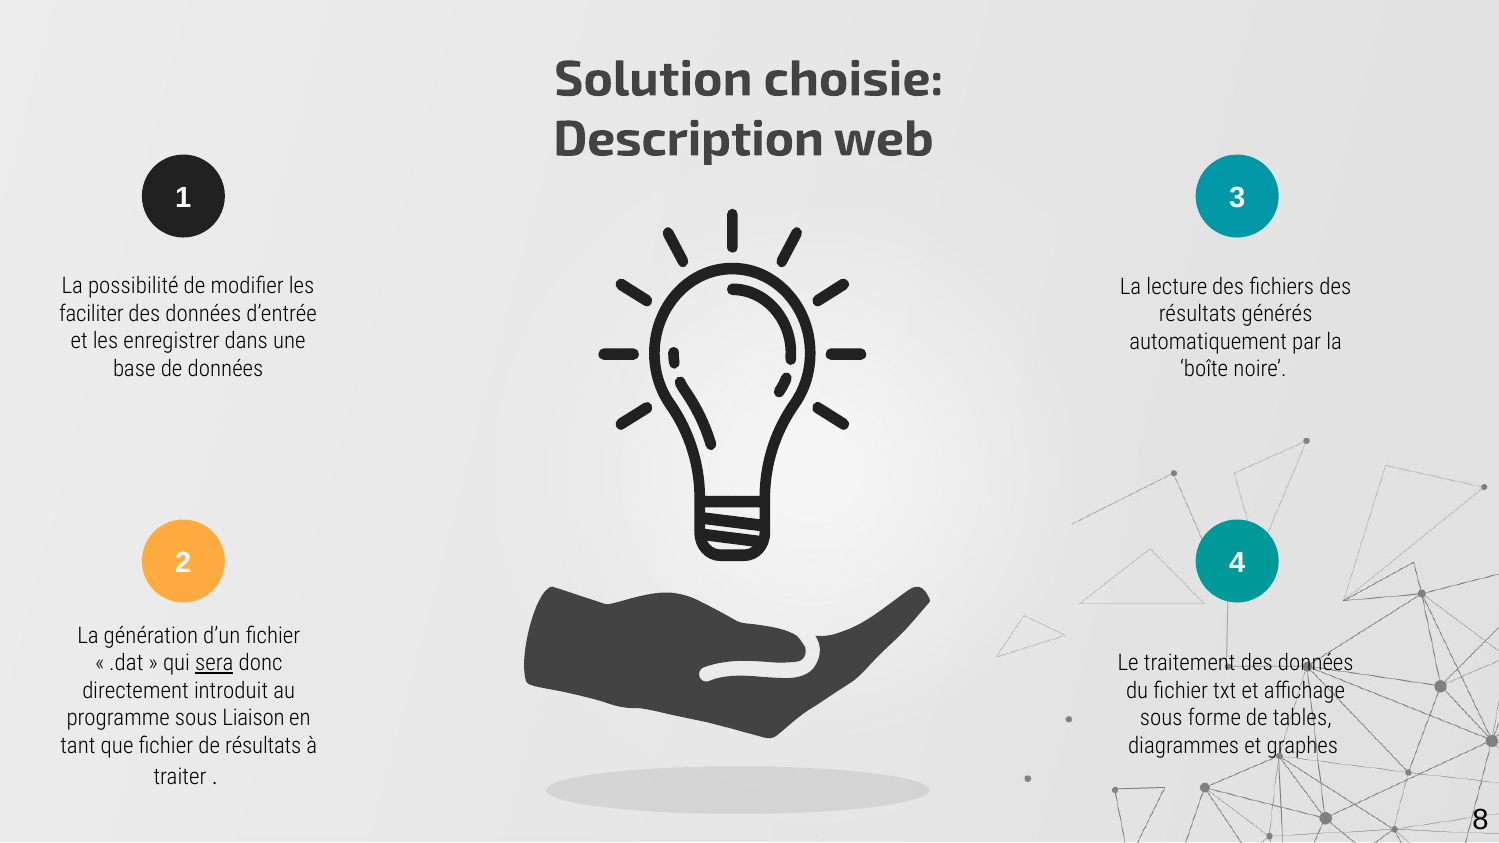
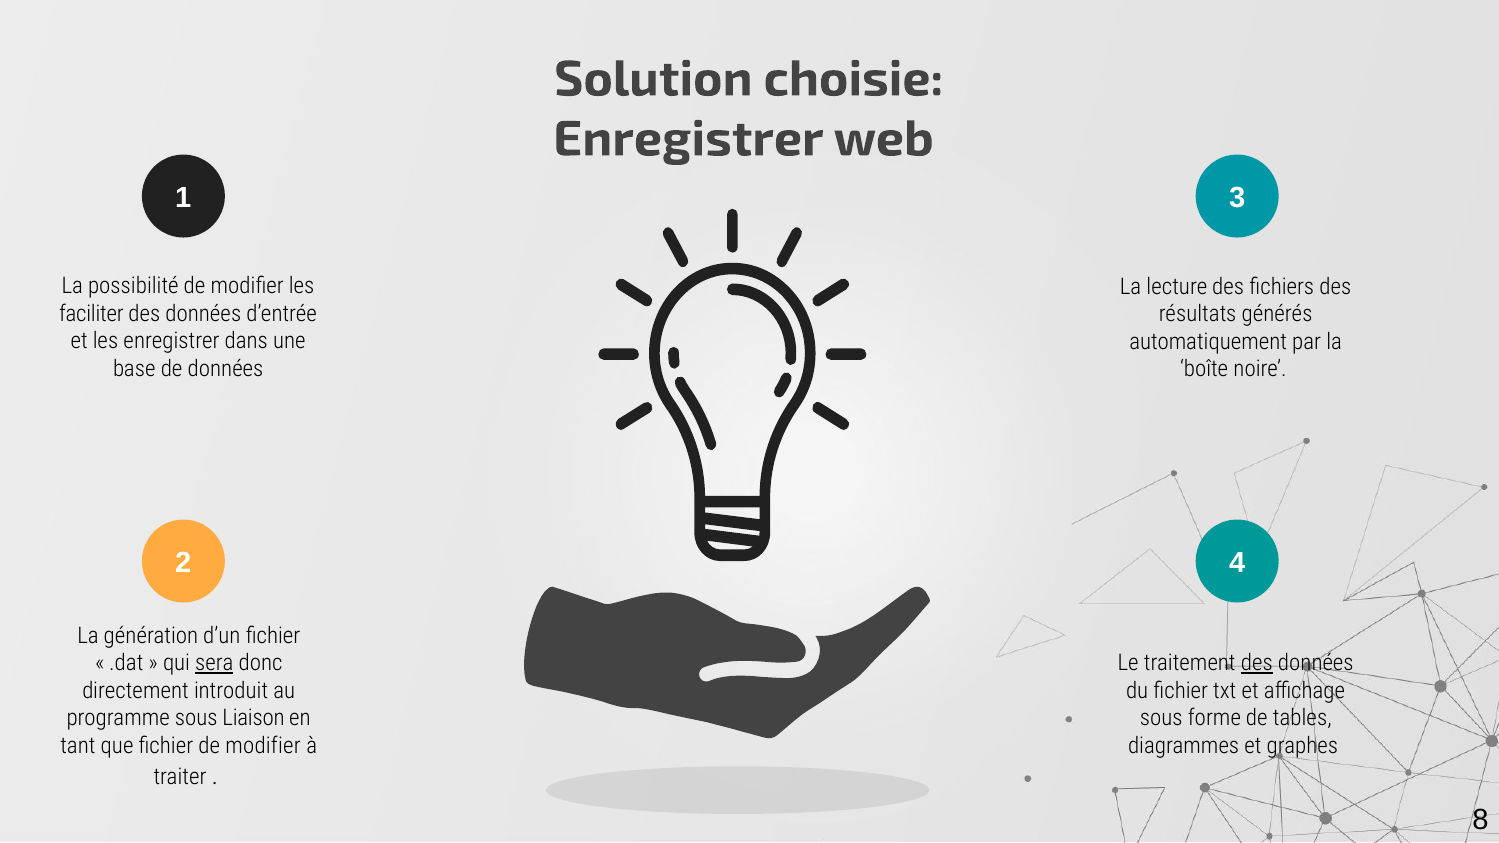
Description: Description -> Enregistrer (688, 139)
des underline: none -> present (1257, 663)
fichier de résultats: résultats -> modifier (263, 746)
